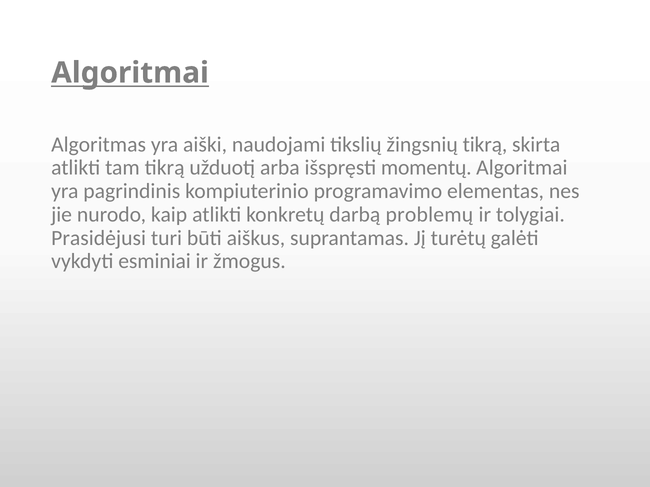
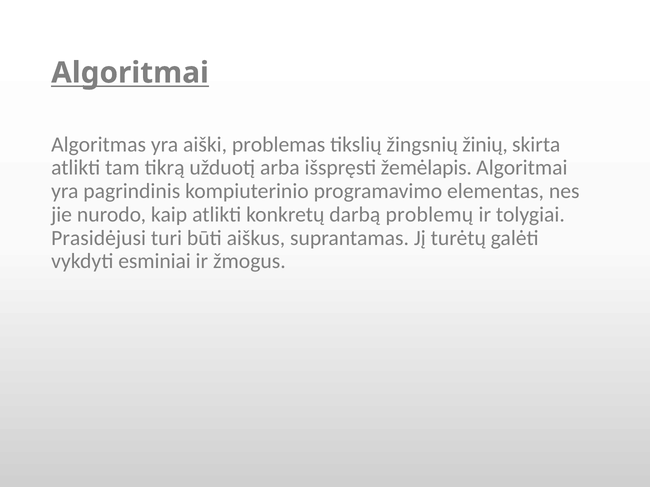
naudojami: naudojami -> problemas (279, 145)
žingsnių tikrą: tikrą -> žinių (485, 145)
momentų: momentų -> žemėlapis (426, 168)
